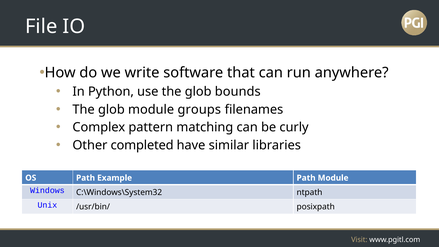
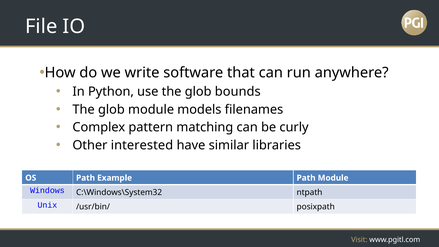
groups: groups -> models (199, 109)
completed: completed -> interested (142, 145)
